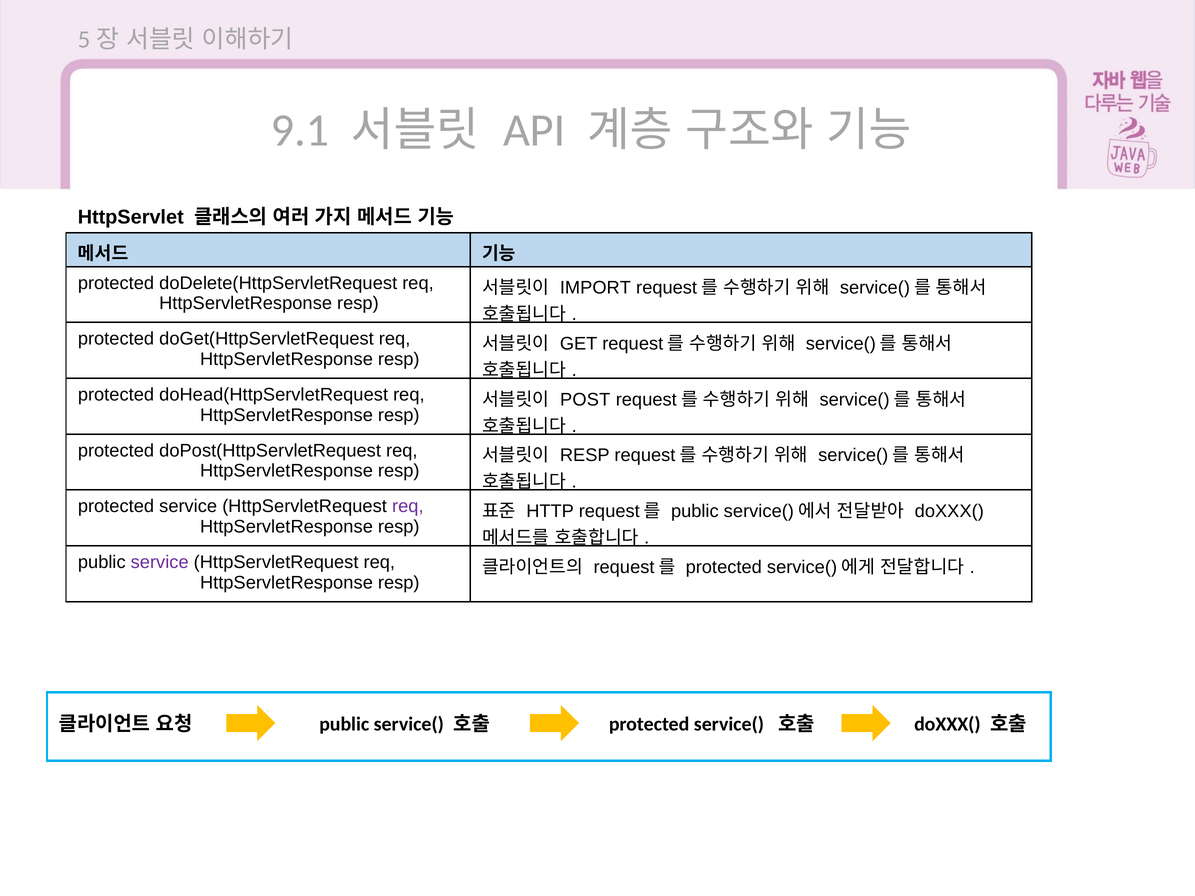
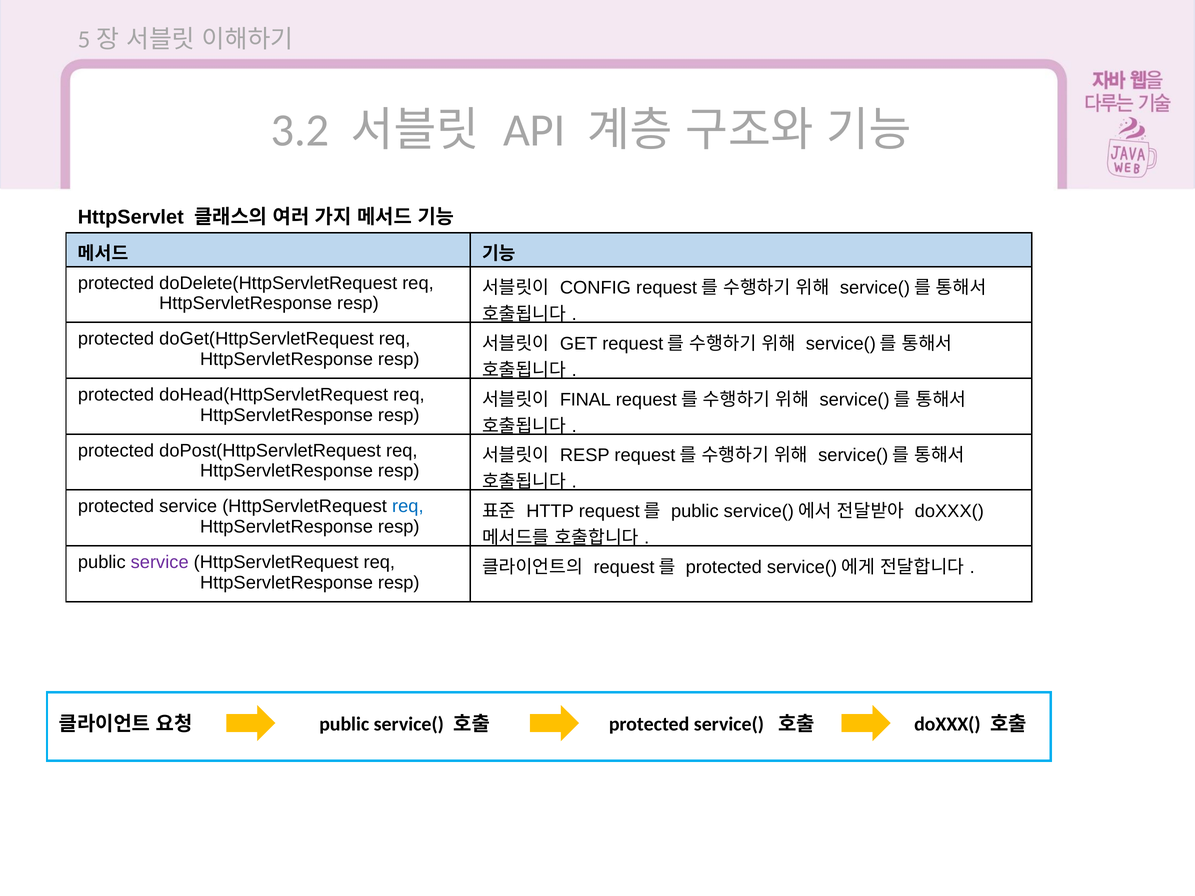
9.1: 9.1 -> 3.2 (300, 130)
IMPORT: IMPORT -> CONFIG (595, 288)
POST: POST -> FINAL (585, 400)
req colour: purple -> blue (408, 507)
